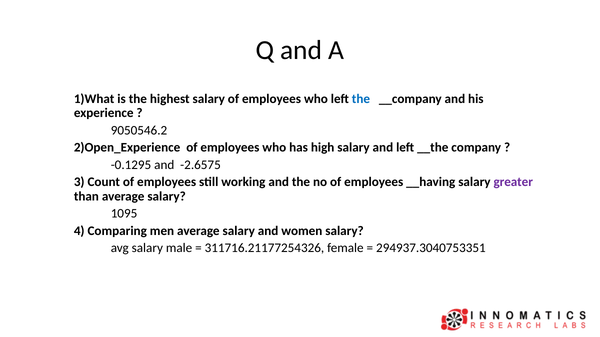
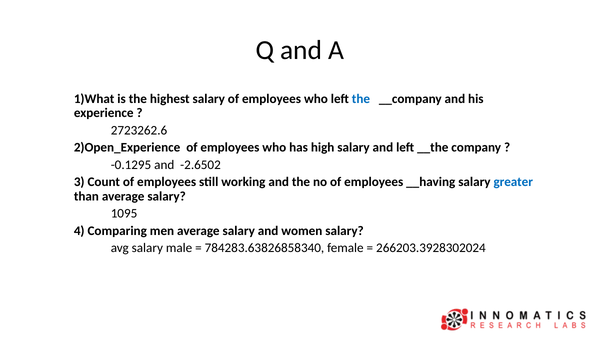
9050546.2: 9050546.2 -> 2723262.6 (139, 131)
-2.6575: -2.6575 -> -2.6502 (200, 165)
greater colour: purple -> blue (513, 182)
311716.21177254326: 311716.21177254326 -> 784283.63826858340 (264, 248)
294937.3040753351: 294937.3040753351 -> 266203.3928302024 (431, 248)
